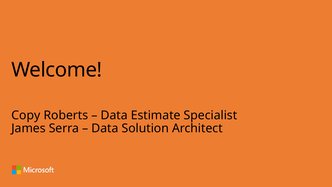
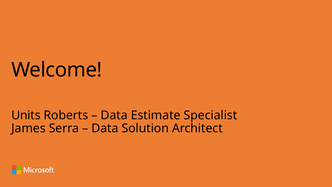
Copy: Copy -> Units (26, 115)
